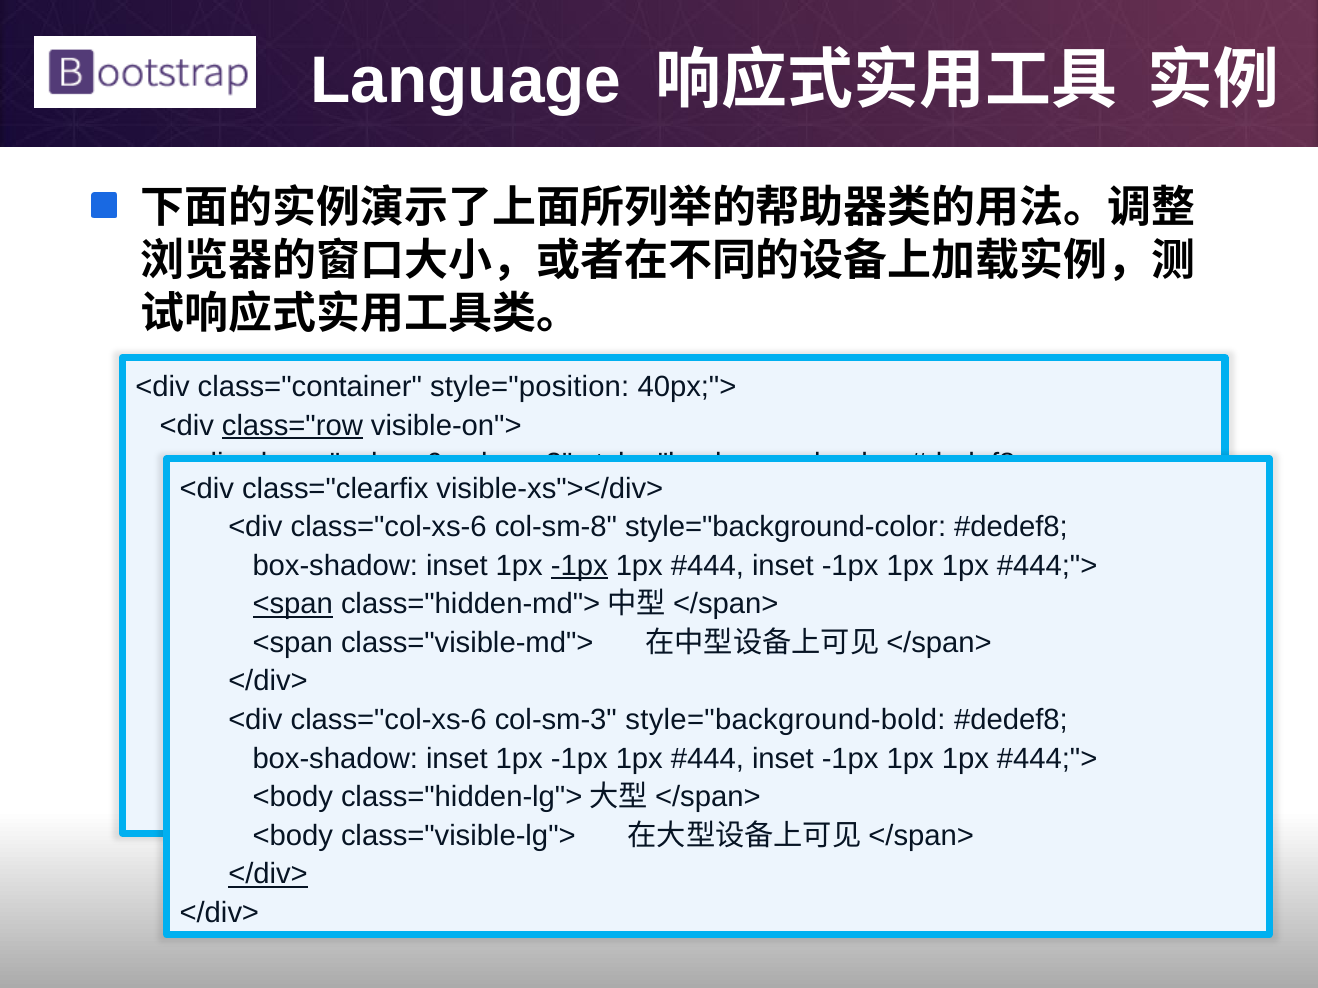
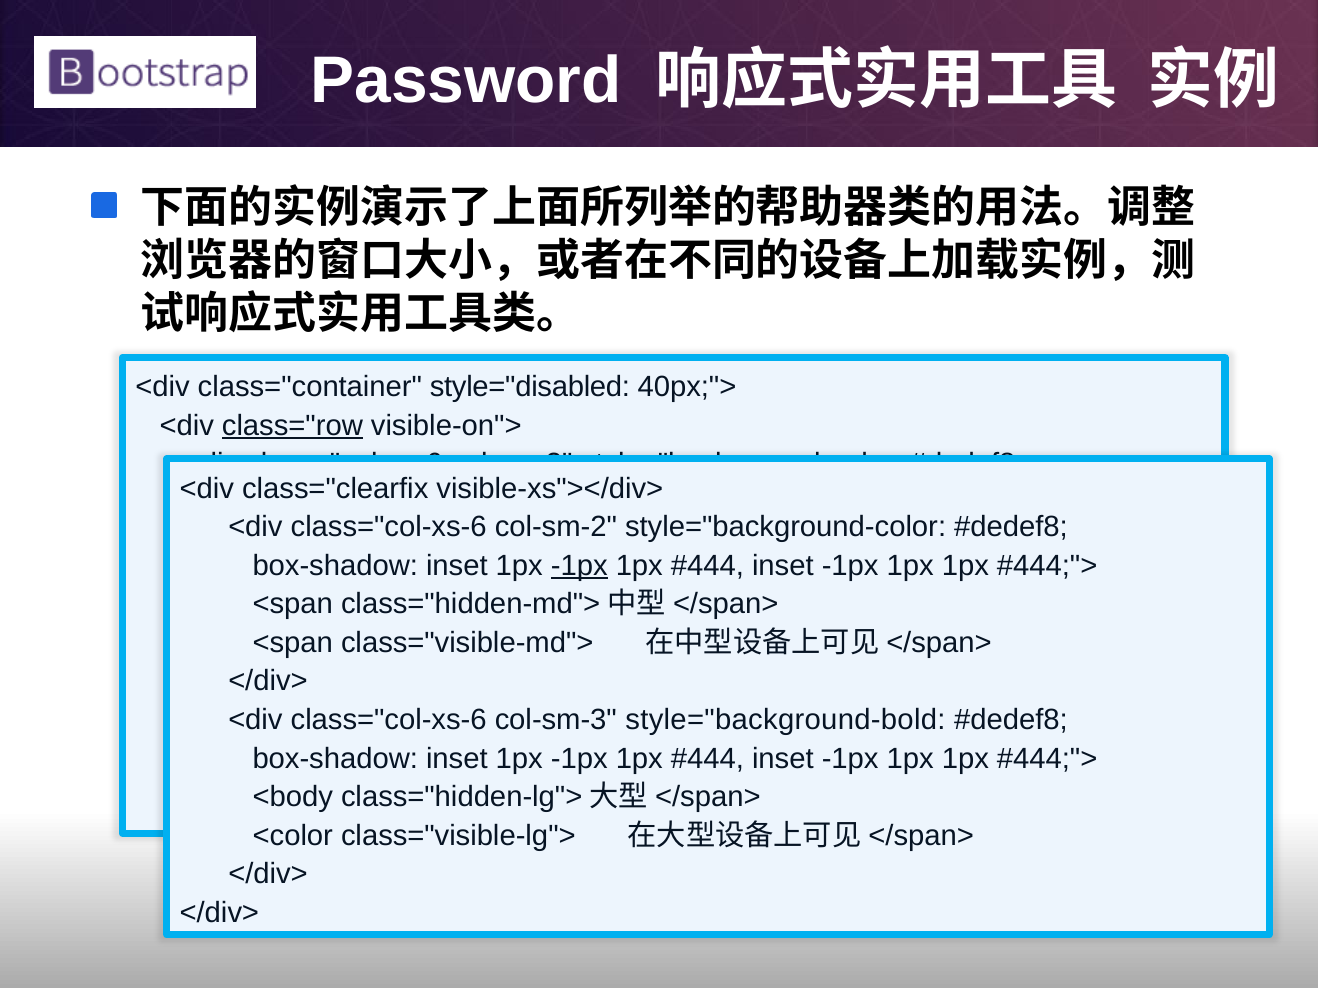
Language: Language -> Password (466, 81)
style="position: style="position -> style="disabled (530, 387)
col-sm-8: col-sm-8 -> col-sm-2 (556, 527)
<span underline: present -> none (293, 604)
<body: <body -> <color (293, 836)
</div> underline: present -> none (268, 875)
